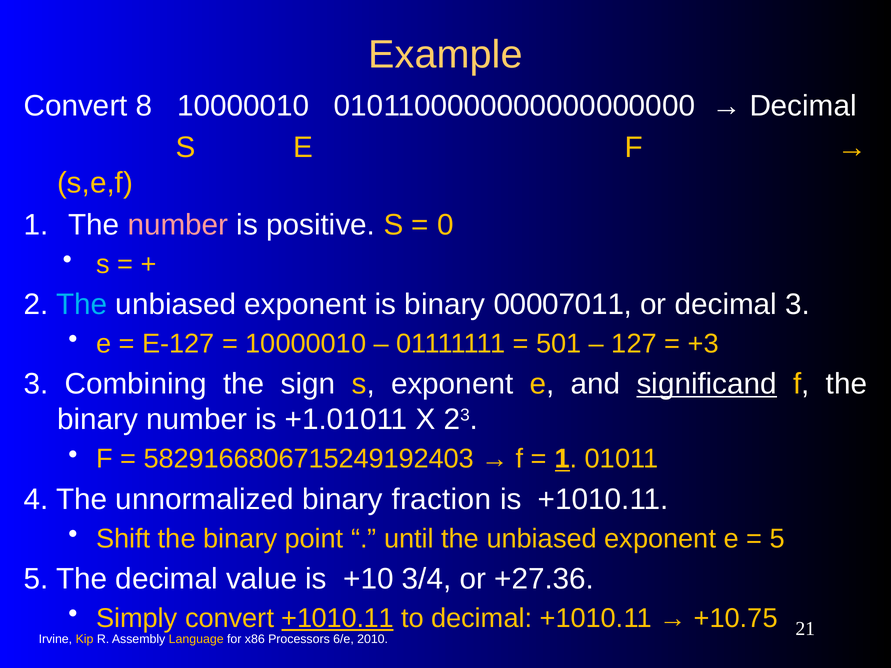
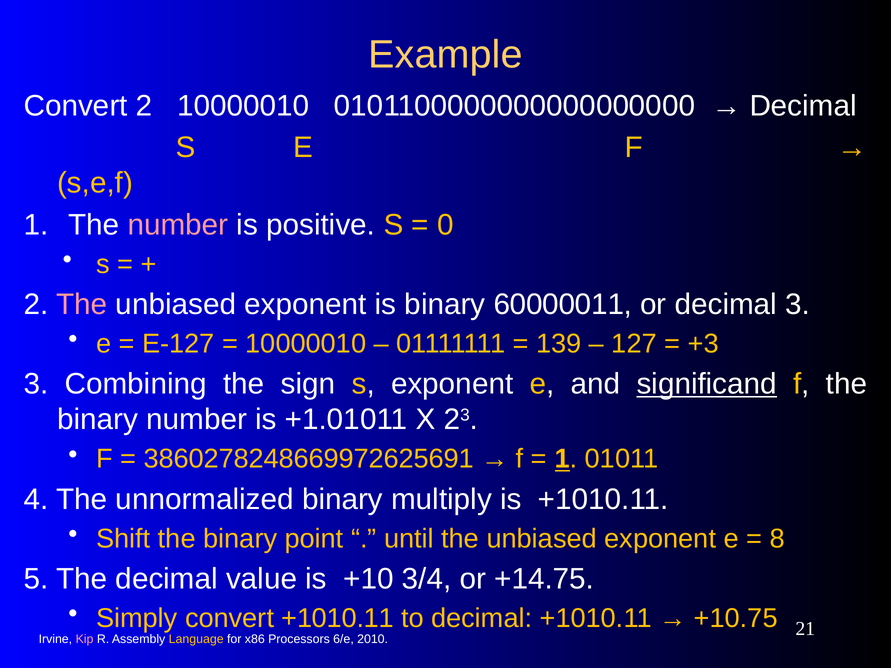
Convert 8: 8 -> 2 (144, 106)
The colour: light blue -> pink (82, 304)
00007011: 00007011 -> 60000011 (563, 304)
501: 501 -> 139 (559, 344)
5829166806715249192403: 5829166806715249192403 -> 3860278248669972625691 (309, 459)
fraction: fraction -> multiply (442, 499)
5: 5 -> 8 (777, 539)
+27.36: +27.36 -> +14.75 (544, 579)
+1010.11 underline: present -> none (338, 619)
Kip colour: yellow -> pink (85, 639)
